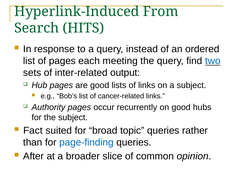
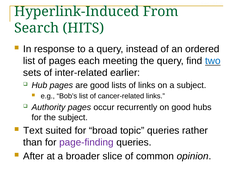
output: output -> earlier (125, 73)
Fact: Fact -> Text (33, 131)
page-finding colour: blue -> purple (86, 143)
